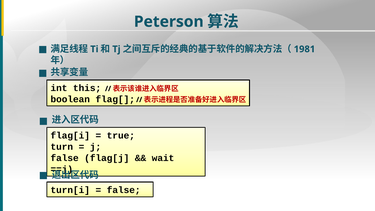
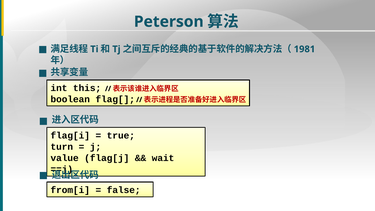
false: false -> value (65, 158)
turn[i: turn[i -> from[i (70, 190)
